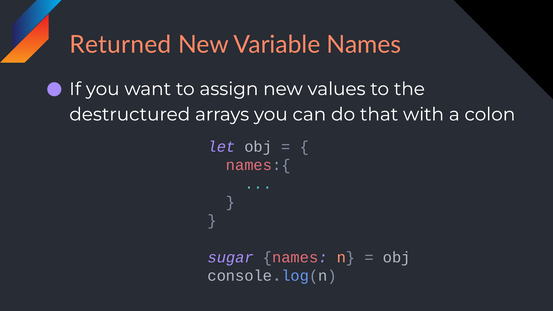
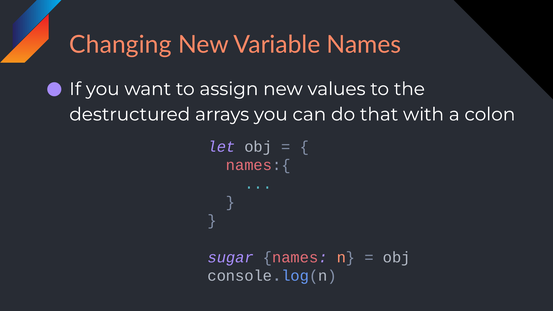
Returned: Returned -> Changing (120, 45)
